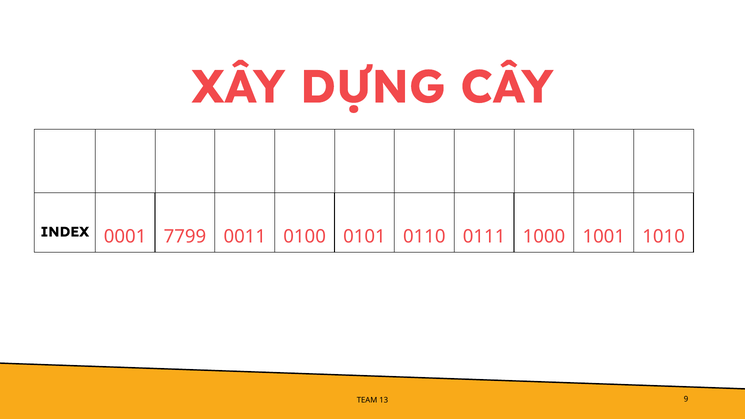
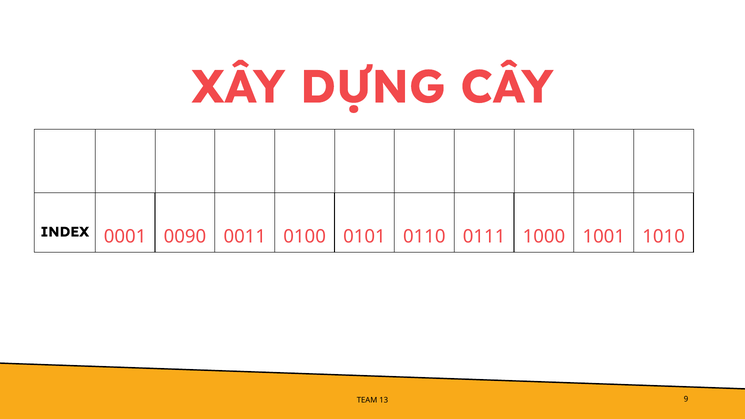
7799: 7799 -> 0090 (185, 236)
